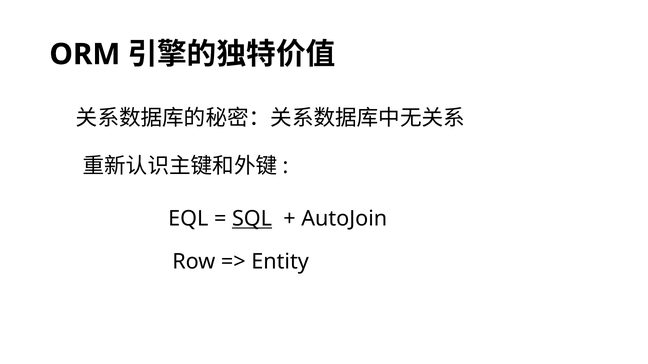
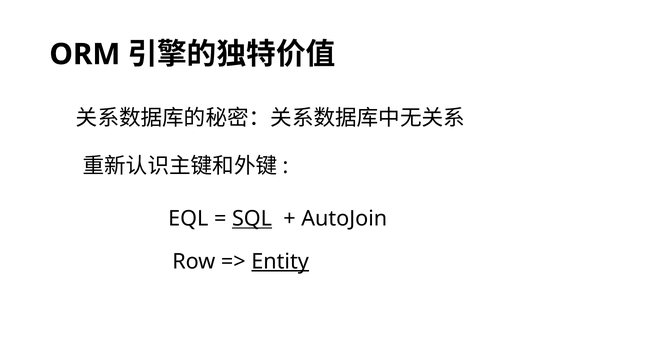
Entity underline: none -> present (280, 262)
